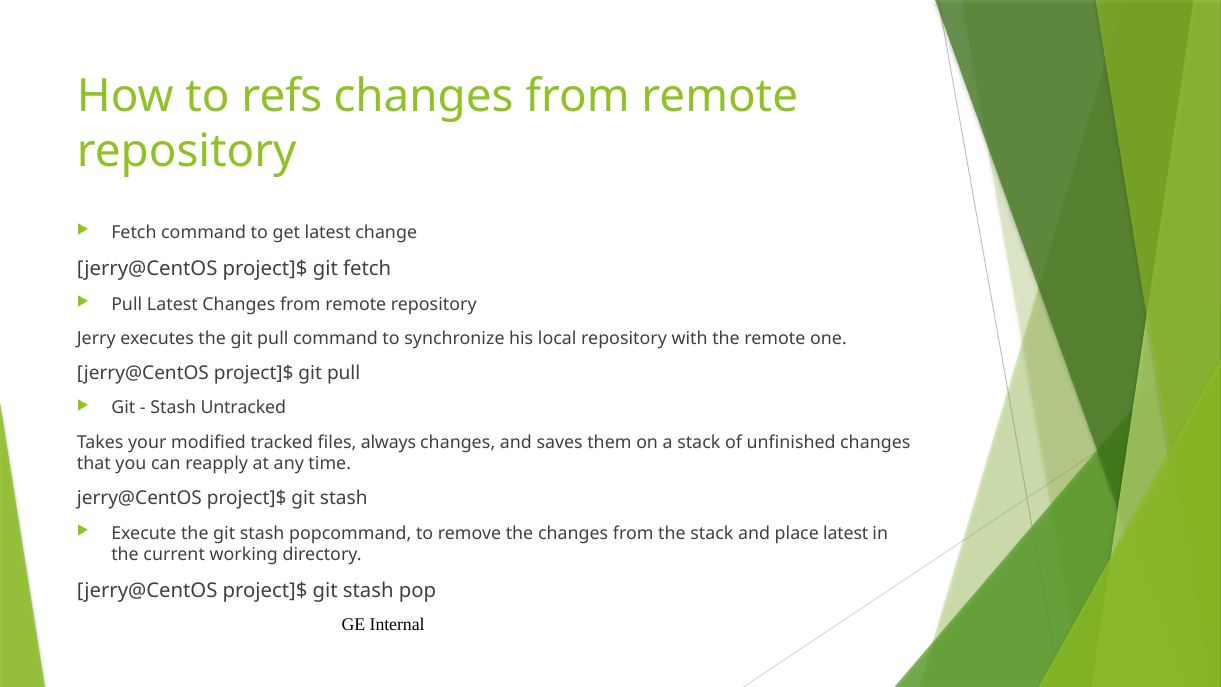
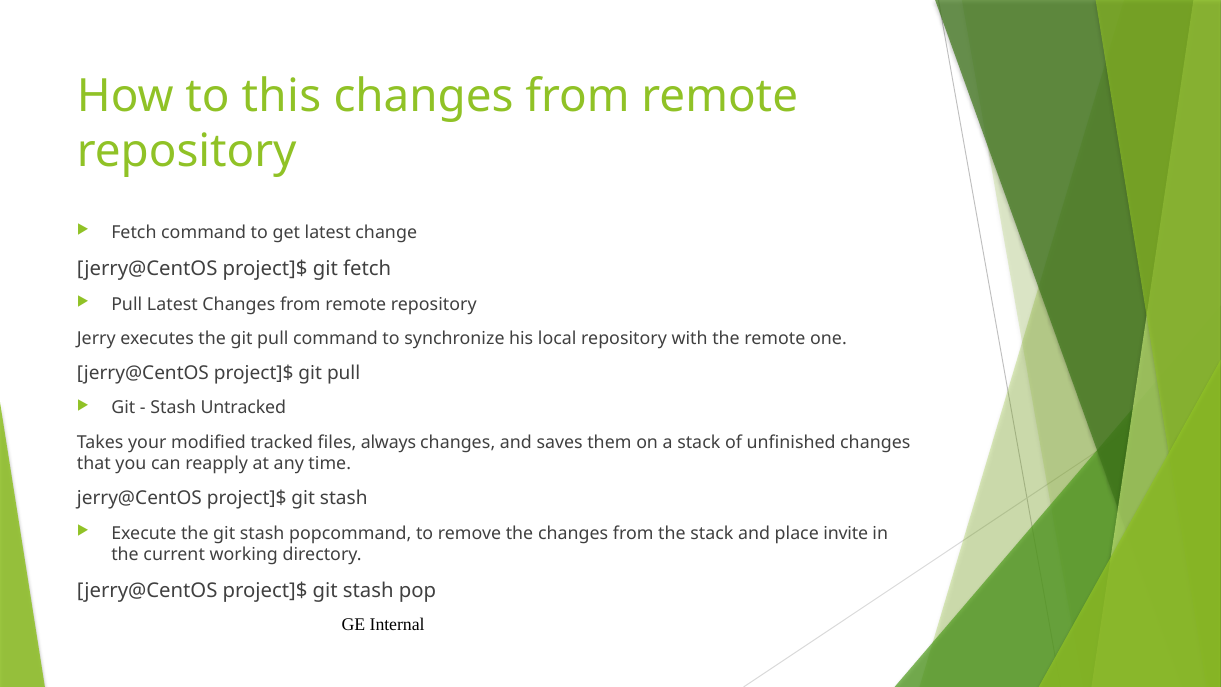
refs: refs -> this (281, 96)
place latest: latest -> invite (846, 533)
